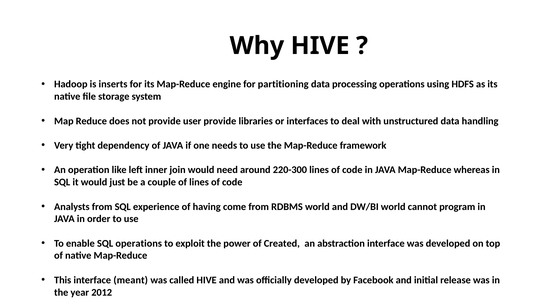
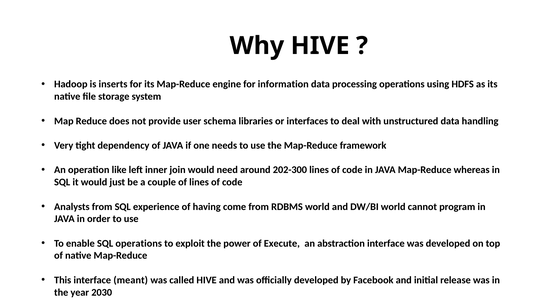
partitioning: partitioning -> information (283, 84)
user provide: provide -> schema (220, 121)
220-300: 220-300 -> 202-300 (290, 170)
Created: Created -> Execute (282, 243)
2012: 2012 -> 2030 (102, 292)
